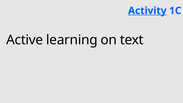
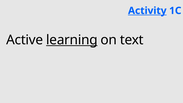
learning underline: none -> present (72, 40)
